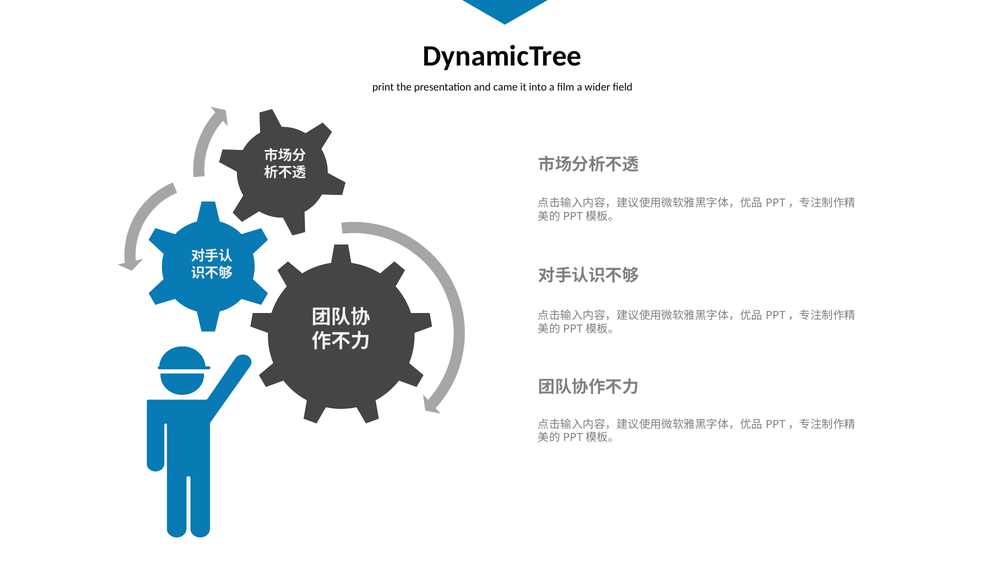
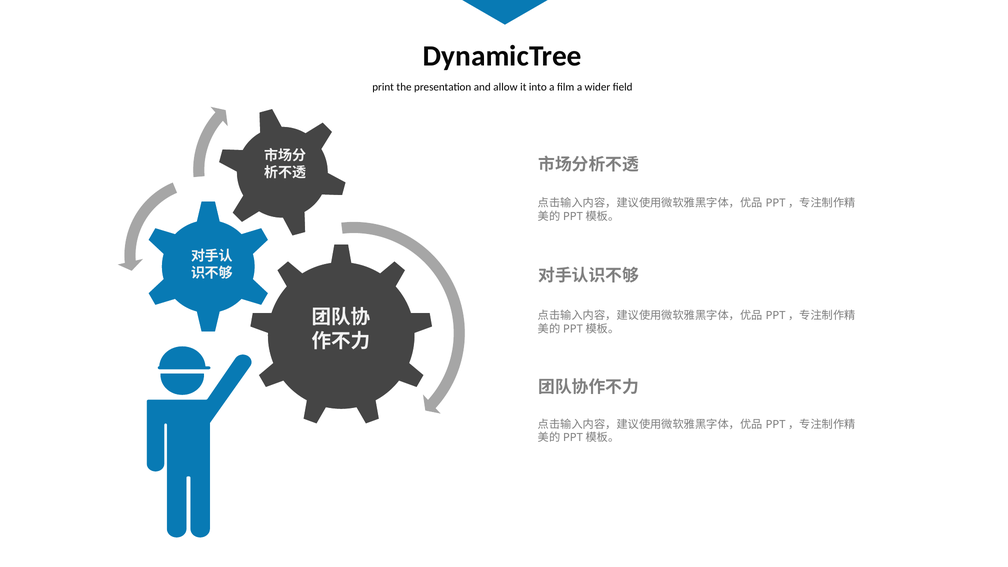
came: came -> allow (505, 87)
